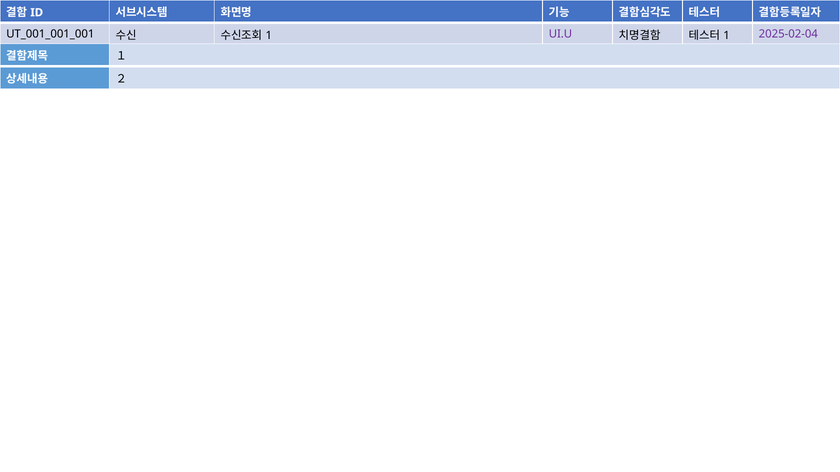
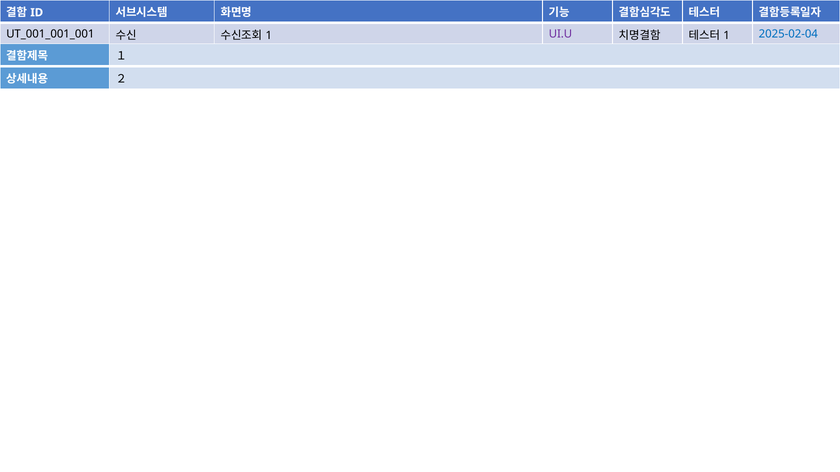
2025-02-04 colour: purple -> blue (788, 34)
